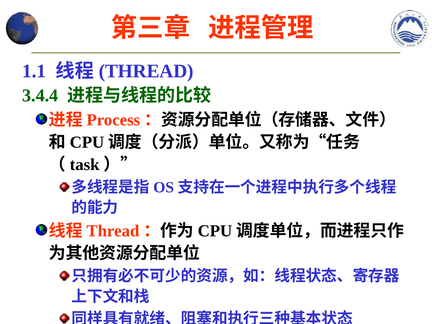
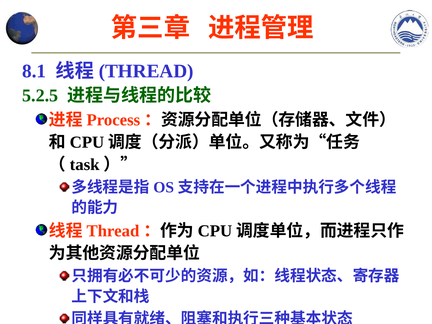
1.1: 1.1 -> 8.1 (34, 71)
3.4.4: 3.4.4 -> 5.2.5 (40, 96)
